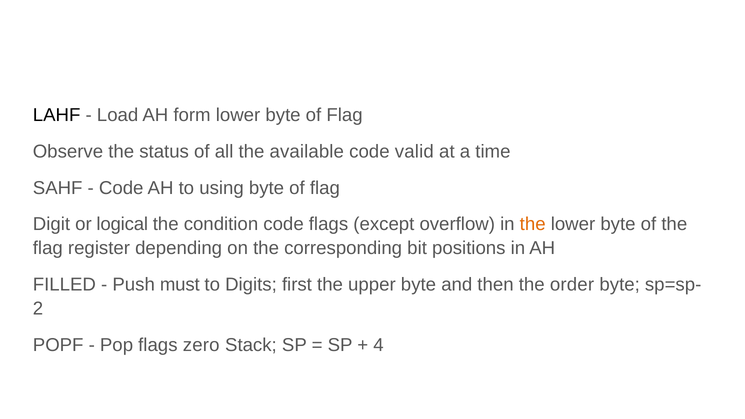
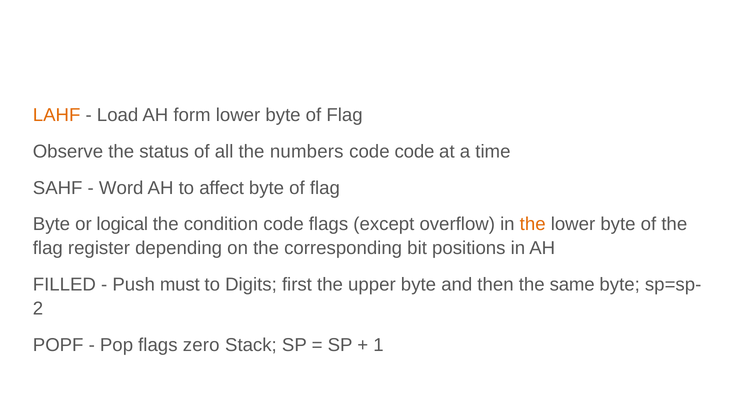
LAHF colour: black -> orange (57, 115)
available: available -> numbers (307, 152)
code valid: valid -> code (414, 152)
Code: Code -> Word (121, 188)
using: using -> affect (222, 188)
Digit: Digit -> Byte (51, 224)
order: order -> same (572, 285)
4: 4 -> 1 (378, 345)
